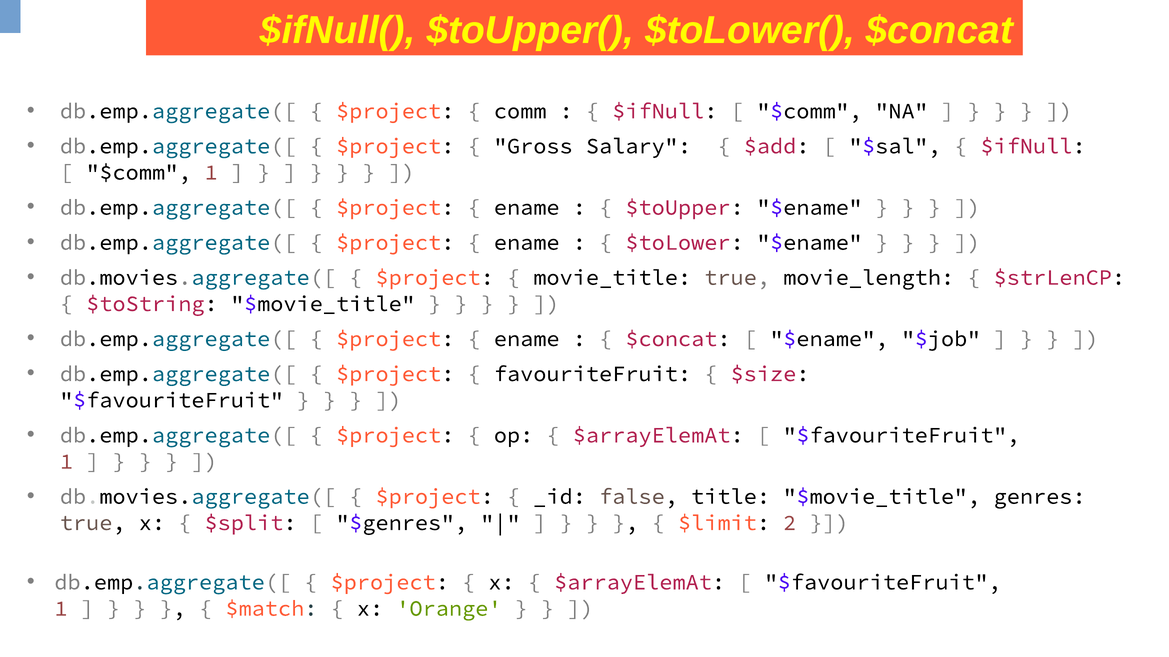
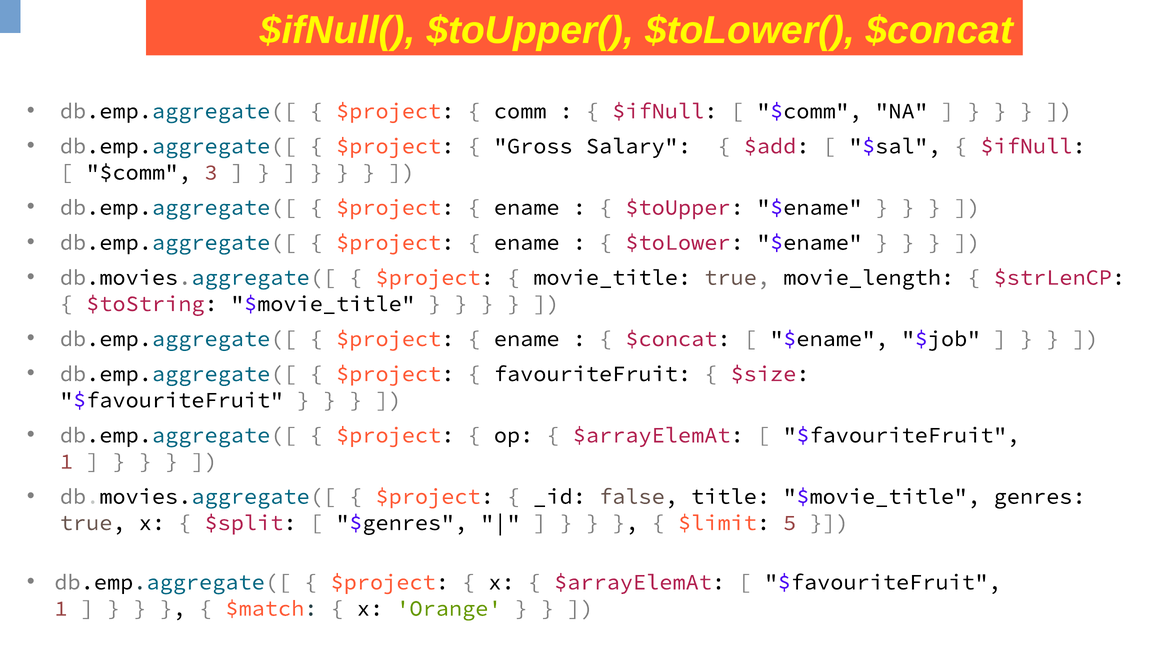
$comm 1: 1 -> 3 (211, 173)
2: 2 -> 5 (790, 523)
